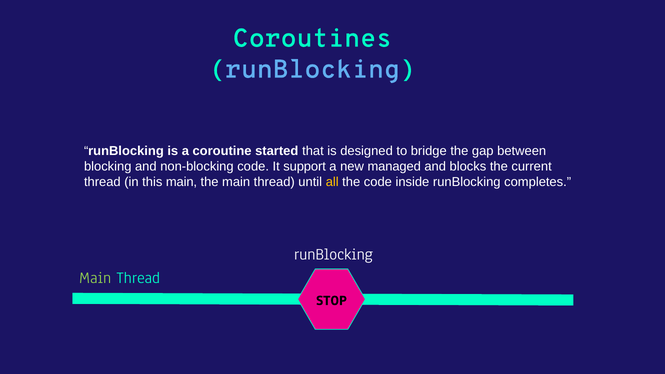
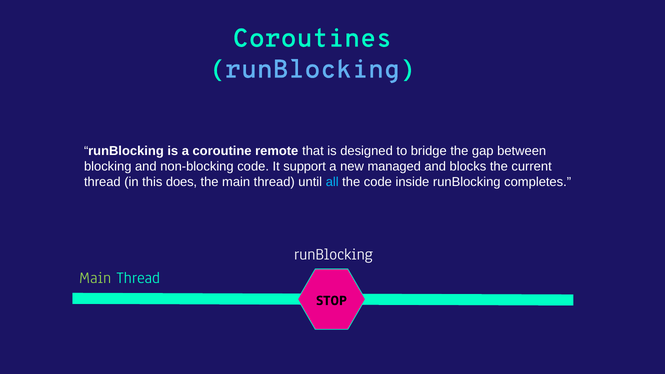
started: started -> remote (277, 151)
this main: main -> does (182, 182)
all colour: yellow -> light blue (332, 182)
